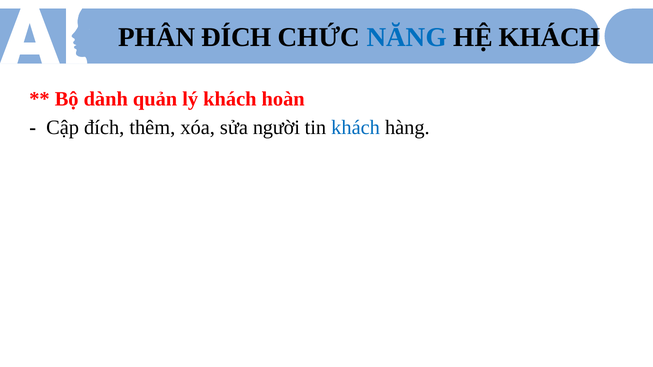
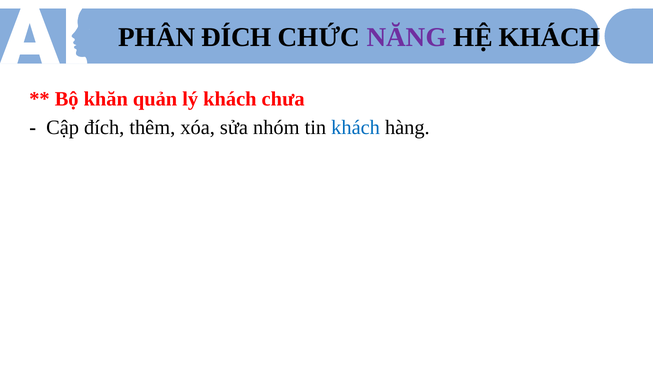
NĂNG colour: blue -> purple (407, 37)
dành: dành -> khăn (106, 99)
hoàn: hoàn -> chưa (283, 99)
người: người -> nhóm (276, 128)
